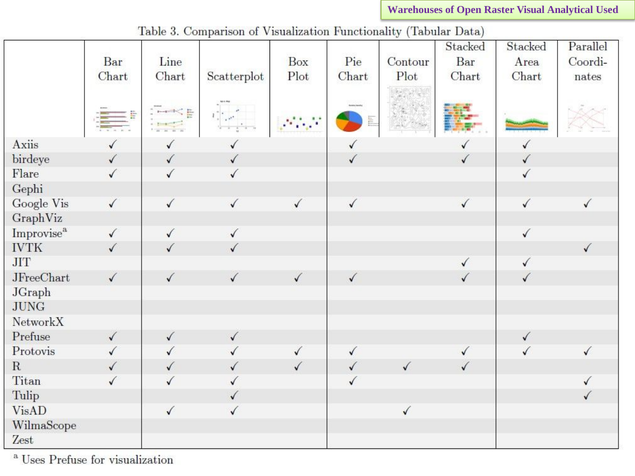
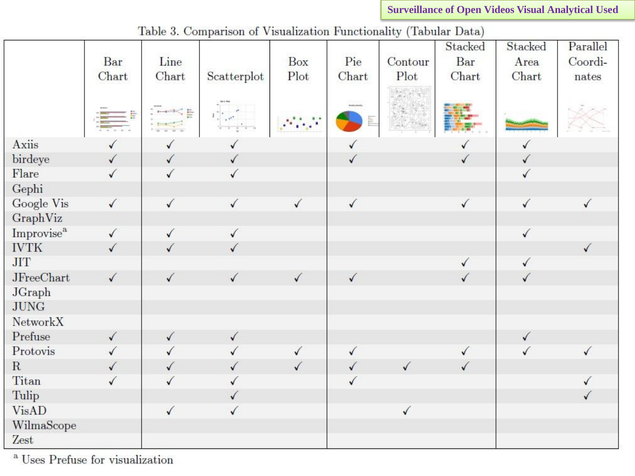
Warehouses: Warehouses -> Surveillance (415, 10)
Raster: Raster -> Videos (499, 10)
